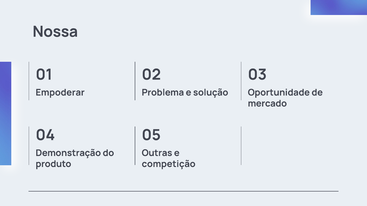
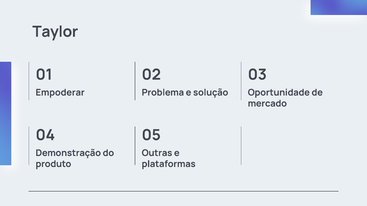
Nossa: Nossa -> Taylor (55, 32)
competição: competição -> plataformas (169, 164)
